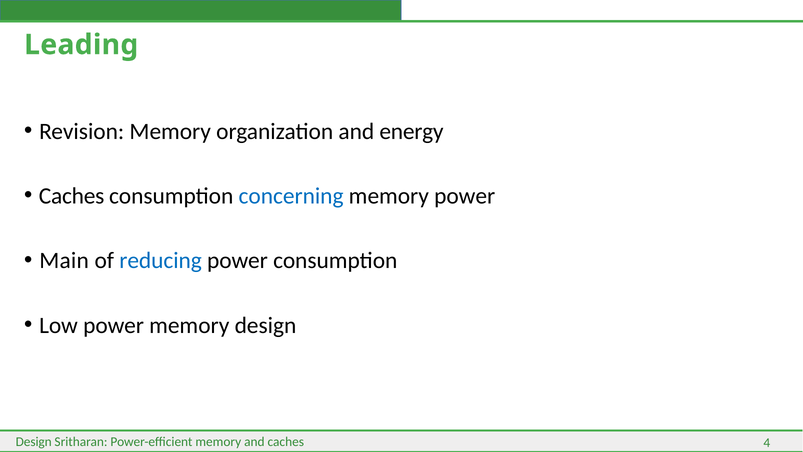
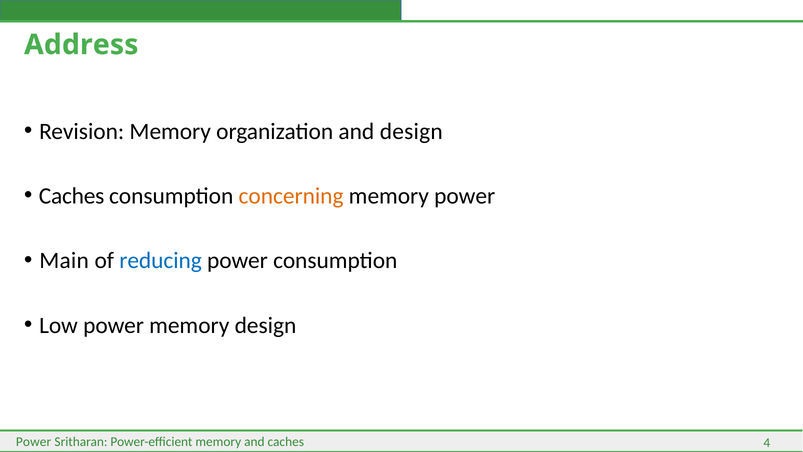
Leading: Leading -> Address (81, 45)
and energy: energy -> design (411, 131)
concerning colour: blue -> orange (291, 196)
Design: Design -> Power (34, 442)
